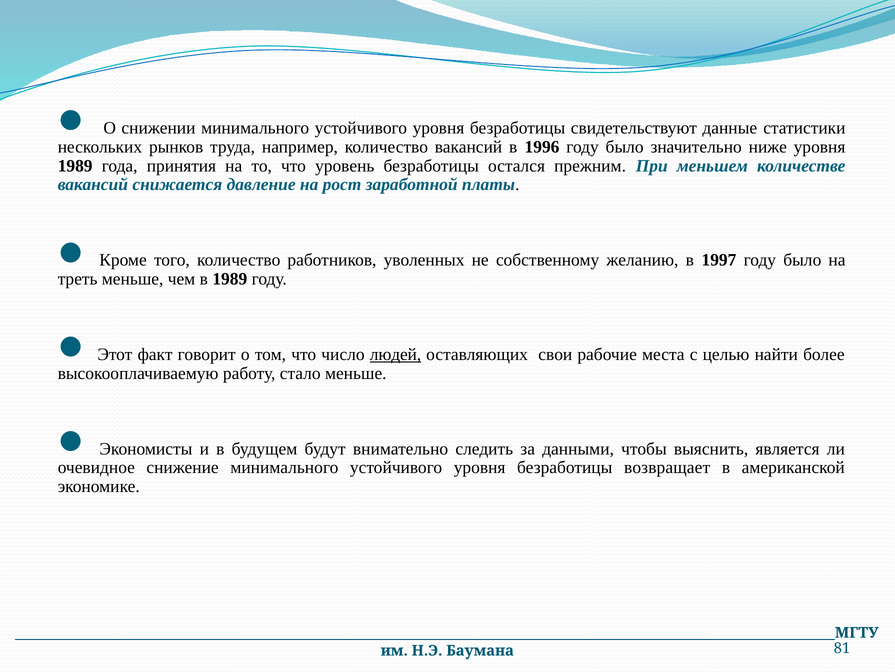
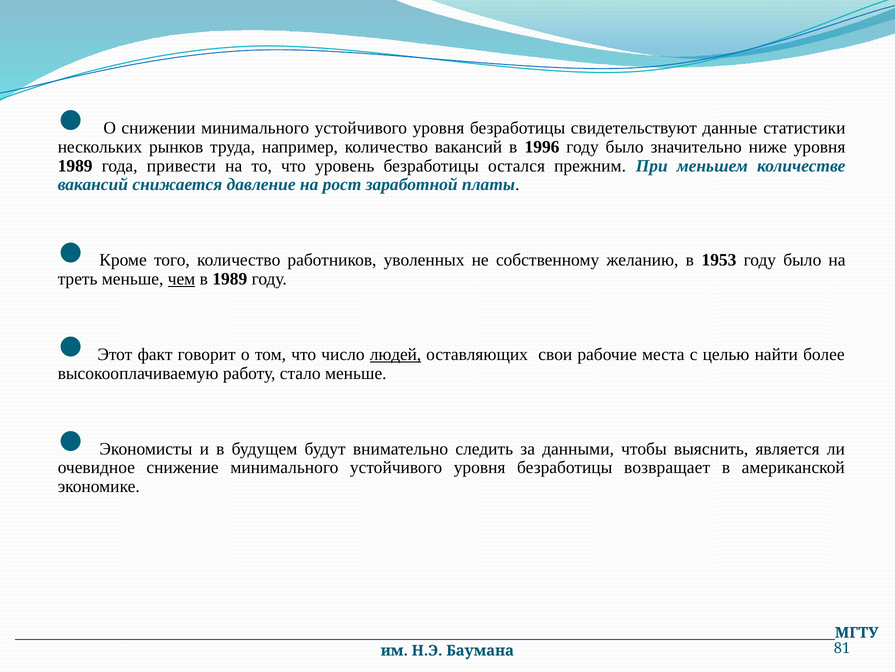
принятия: принятия -> привести (181, 166)
1997: 1997 -> 1953 (719, 260)
чем underline: none -> present (182, 279)
